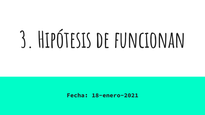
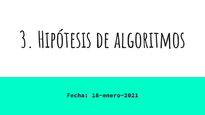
funcionan: funcionan -> algoritmos (150, 41)
